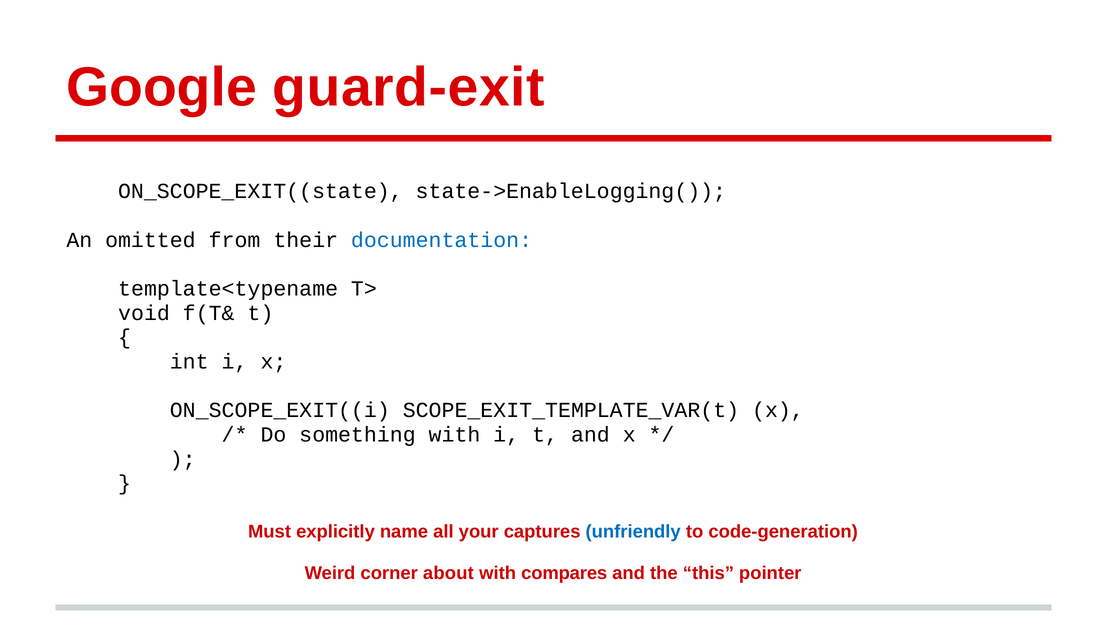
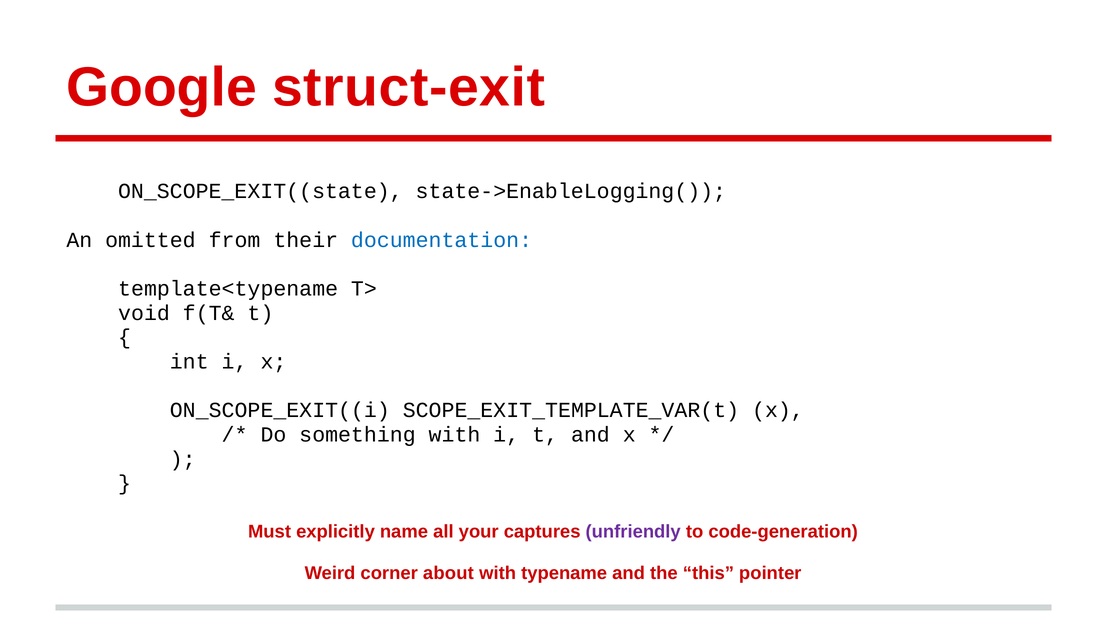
guard-exit: guard-exit -> struct-exit (409, 88)
unfriendly colour: blue -> purple (633, 532)
compares: compares -> typename (564, 574)
